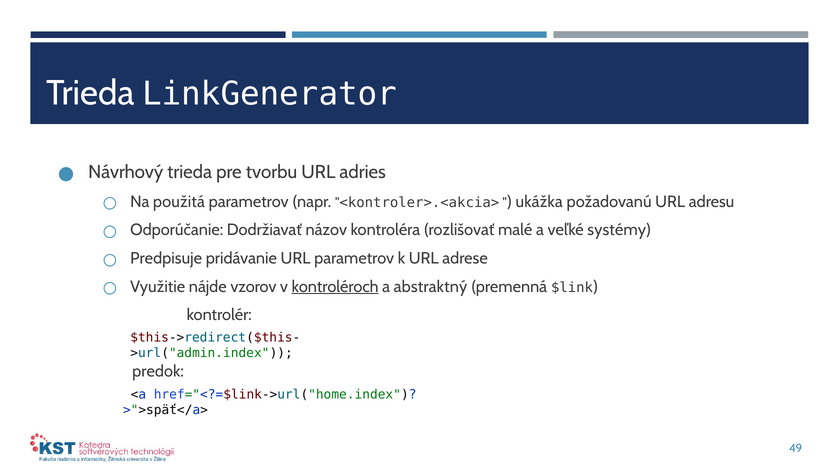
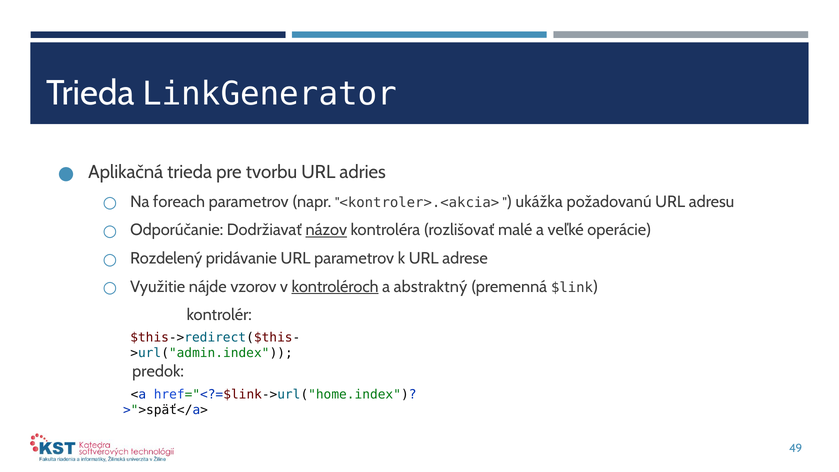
Návrhový: Návrhový -> Aplikačná (126, 172)
použitá: použitá -> foreach (179, 202)
názov underline: none -> present (326, 230)
systémy: systémy -> operácie (619, 230)
Predpisuje: Predpisuje -> Rozdelený (166, 258)
